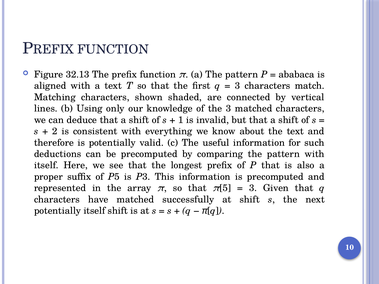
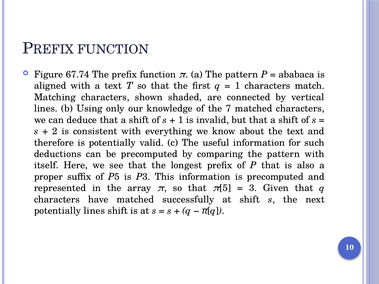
32.13: 32.13 -> 67.74 (78, 75)
3: 3 -> 1 (237, 86)
the 3: 3 -> 7 (228, 109)
potentially itself: itself -> lines (94, 211)
